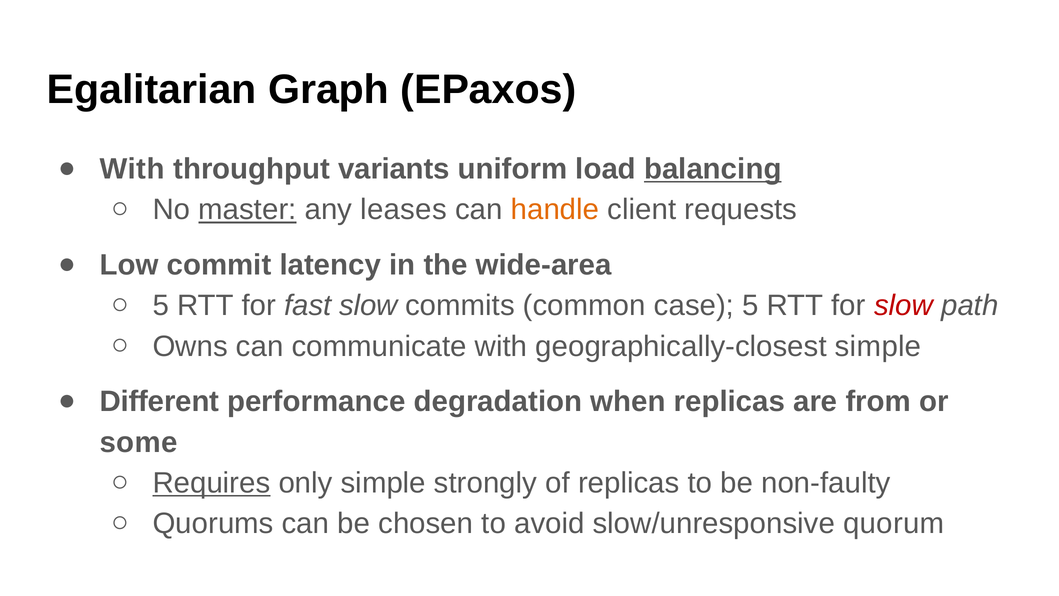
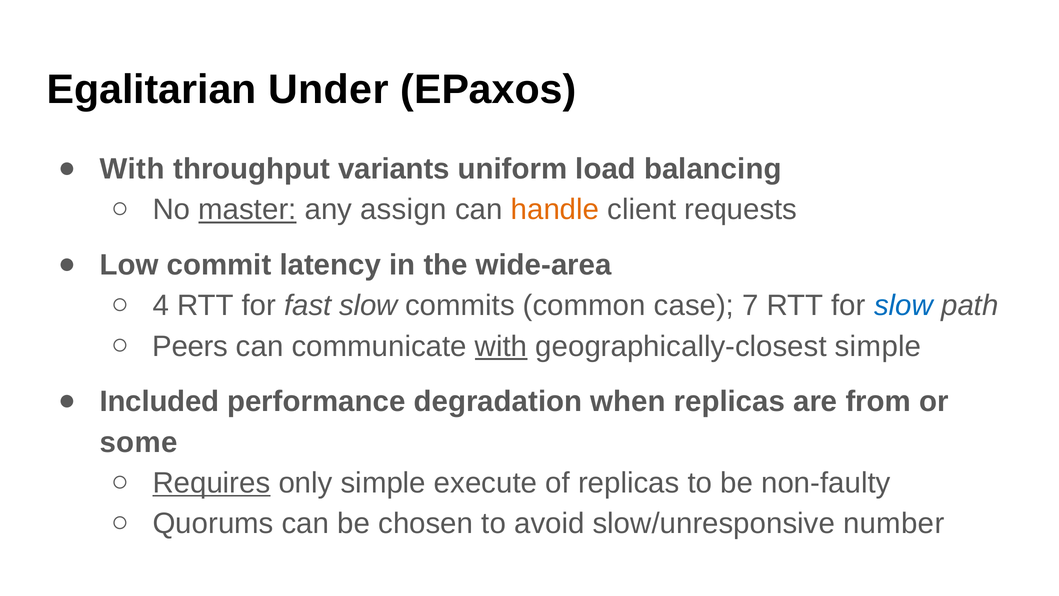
Graph: Graph -> Under (328, 90)
balancing underline: present -> none (713, 169)
leases: leases -> assign (404, 210)
5: 5 -> 4 (161, 306)
case 5: 5 -> 7 (750, 306)
slow colour: red -> blue (904, 306)
Owns: Owns -> Peers (190, 346)
with underline: none -> present (501, 346)
Different: Different -> Included (159, 402)
strongly: strongly -> execute (486, 483)
quorum: quorum -> number (894, 523)
